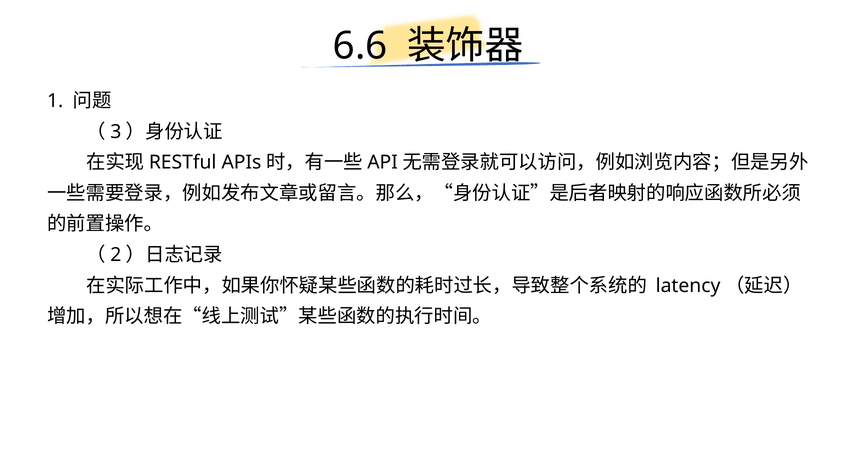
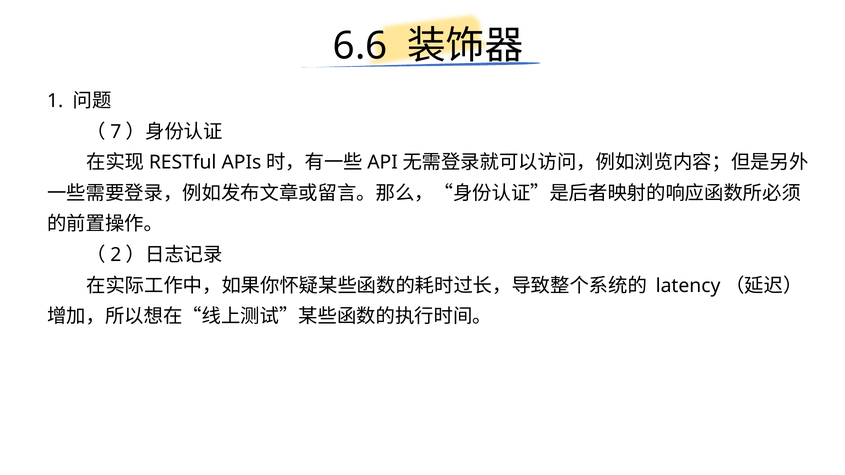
3: 3 -> 7 (116, 132)
